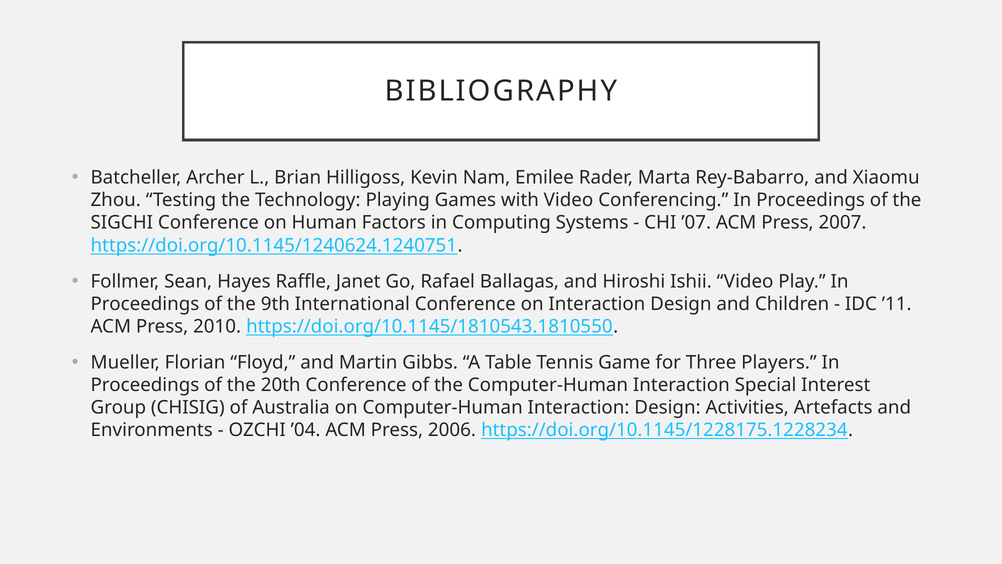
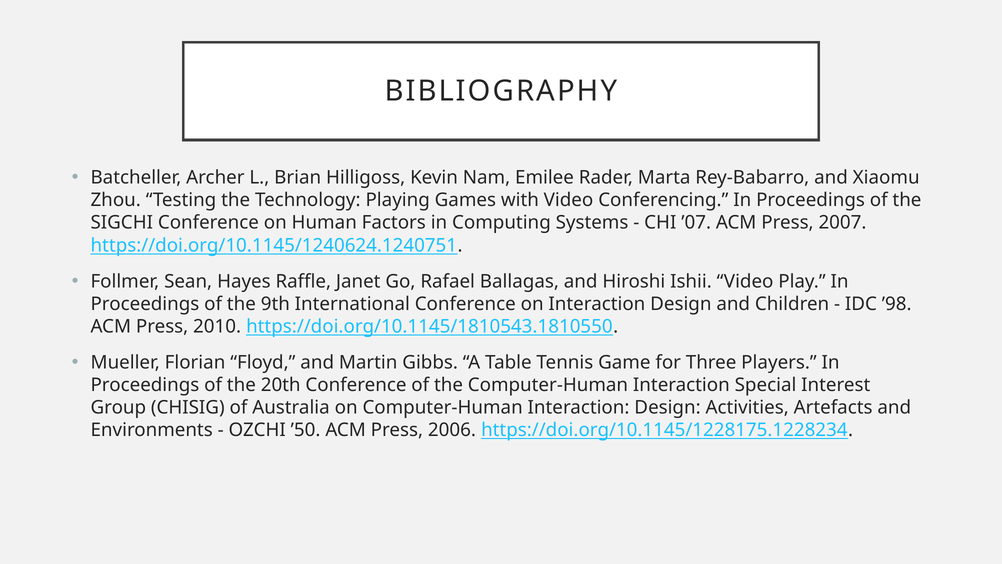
’11: ’11 -> ’98 (897, 304)
’04: ’04 -> ’50 (306, 430)
